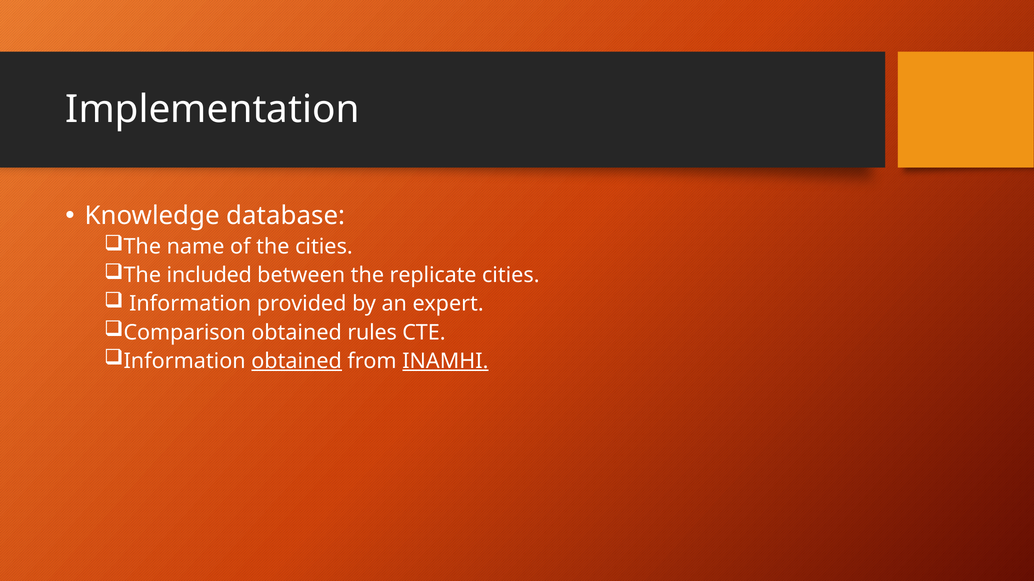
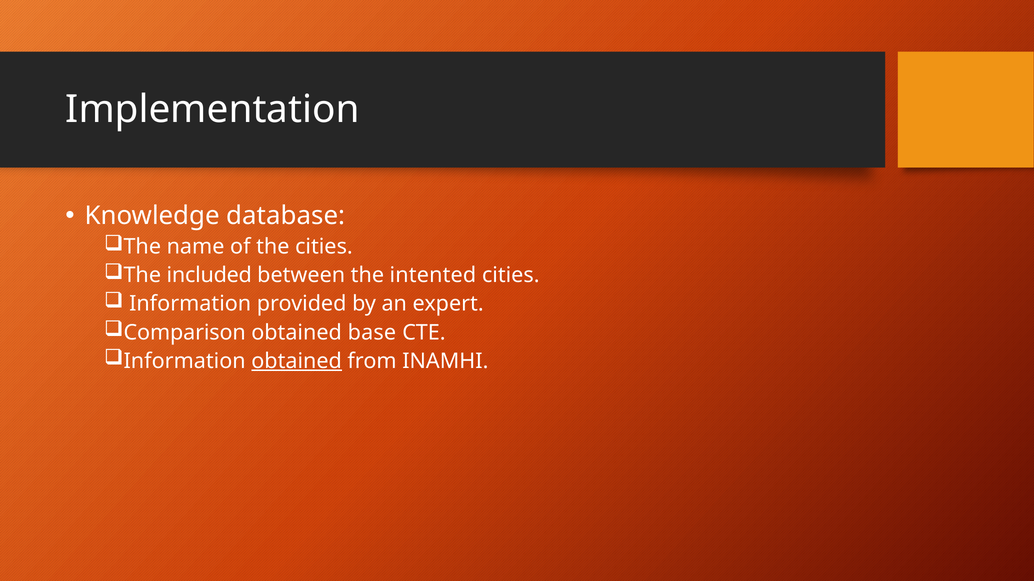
replicate: replicate -> intented (433, 275)
rules: rules -> base (372, 333)
INAMHI underline: present -> none (445, 361)
